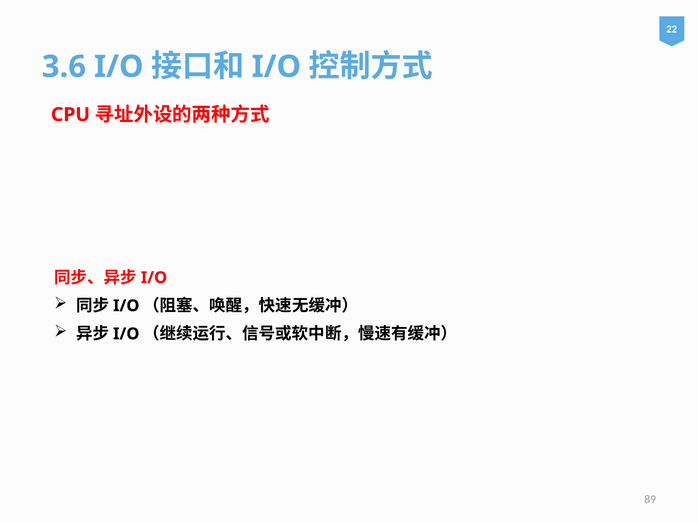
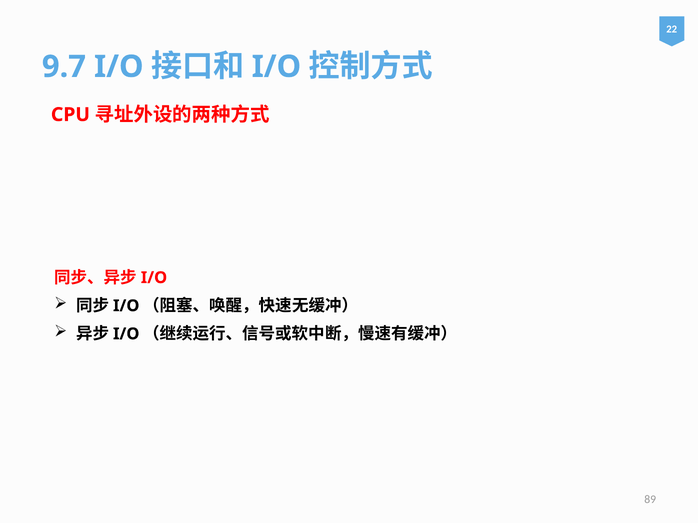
3.6: 3.6 -> 9.7 (64, 67)
